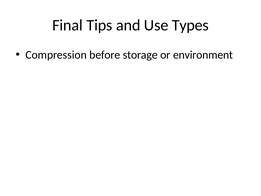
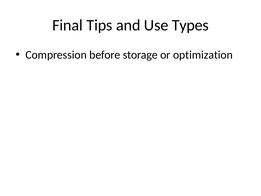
environment: environment -> optimization (203, 55)
